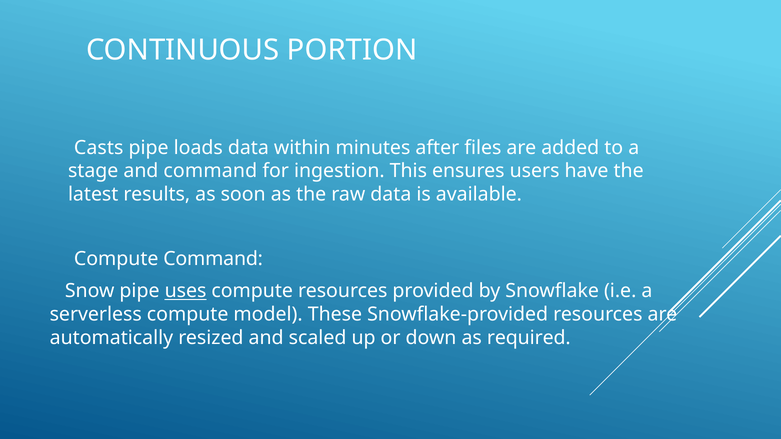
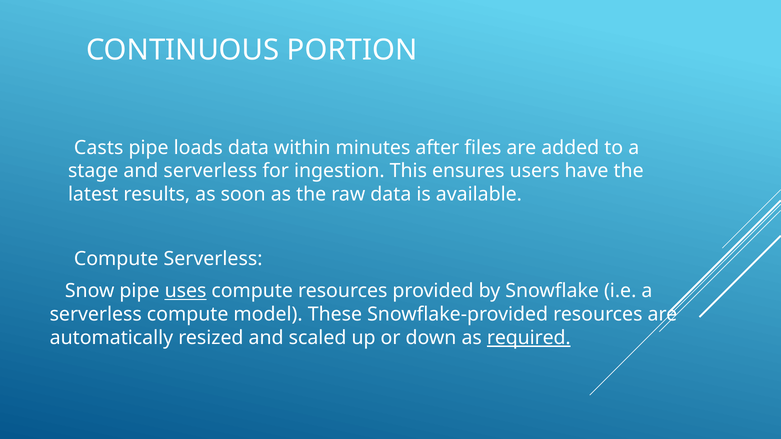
and command: command -> serverless (210, 171)
Compute Command: Command -> Serverless (213, 259)
required underline: none -> present (529, 338)
